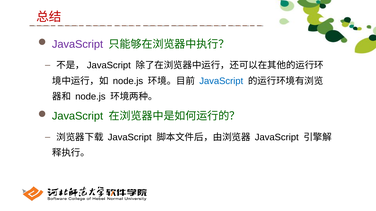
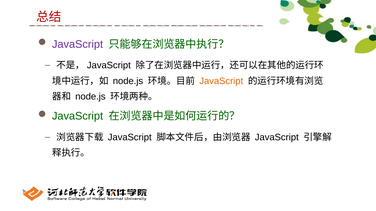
JavaScript colour: blue -> orange (221, 81)
